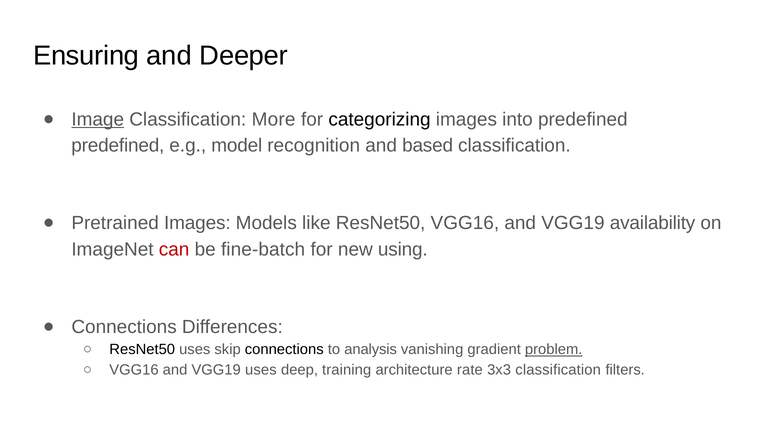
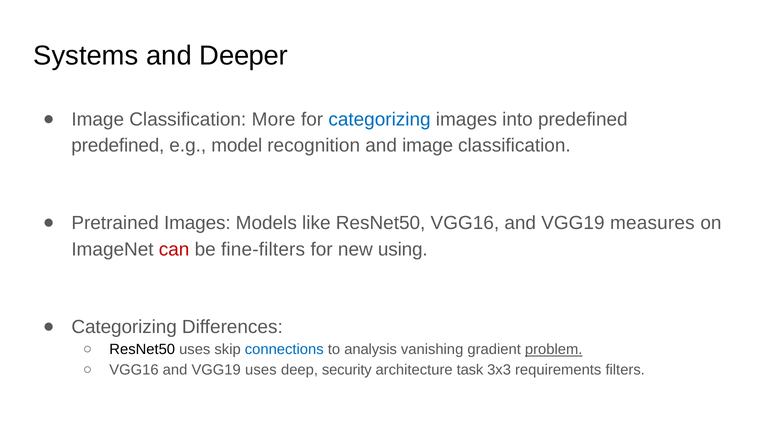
Ensuring: Ensuring -> Systems (86, 56)
Image underline: present -> none (98, 119)
categorizing colour: black -> blue (380, 119)
and based: based -> image (428, 146)
availability: availability -> measures (652, 223)
fine-batch: fine-batch -> fine-filters (263, 249)
Connections: Connections -> Categorizing (124, 327)
connections colour: black -> blue (284, 350)
training: training -> security (347, 370)
rate: rate -> task (470, 370)
3x3 classification: classification -> requirements (558, 370)
